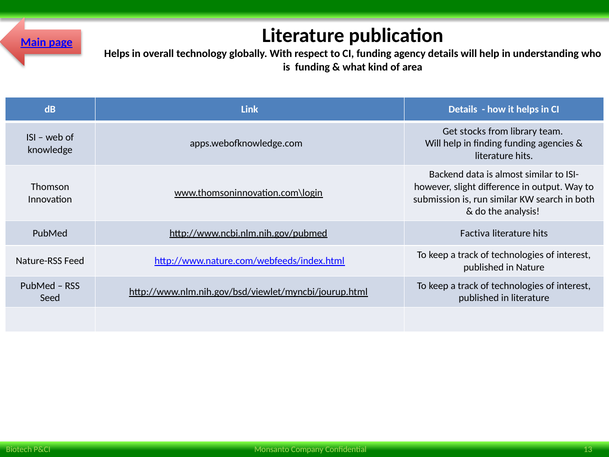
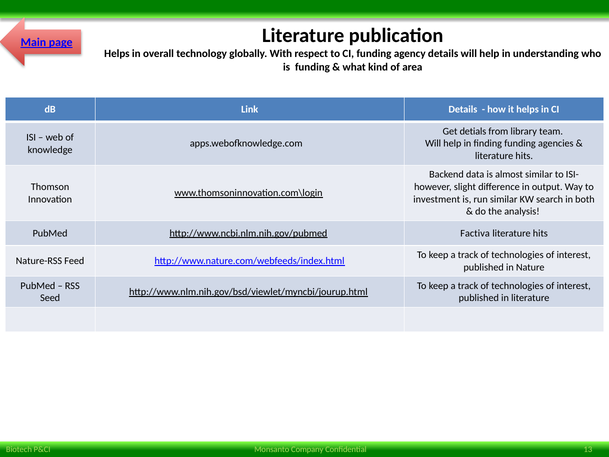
stocks: stocks -> detials (473, 131)
submission: submission -> investment (437, 199)
